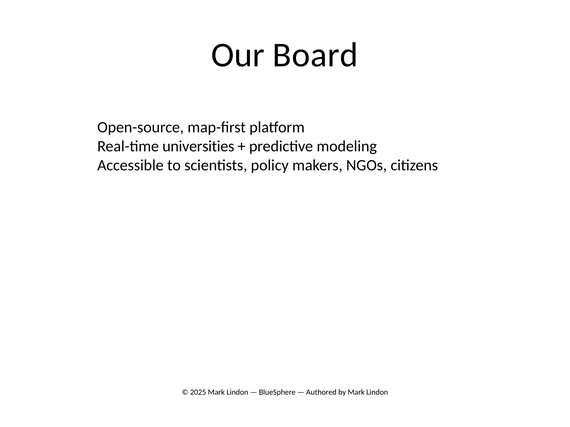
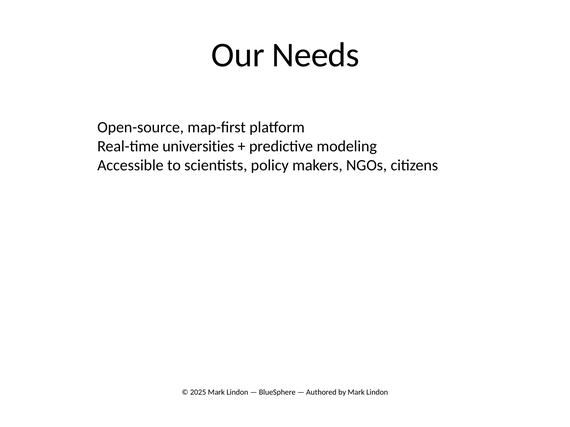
Board: Board -> Needs (316, 55)
